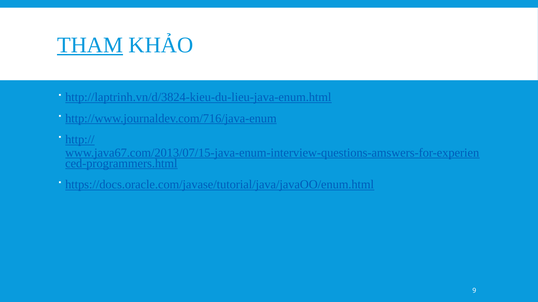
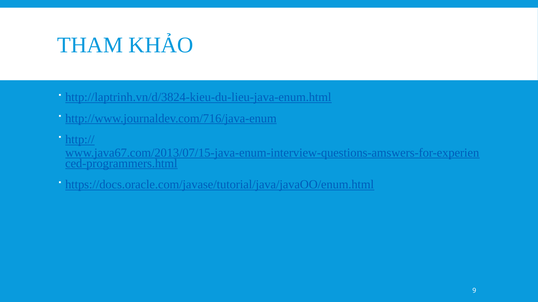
THAM underline: present -> none (90, 45)
